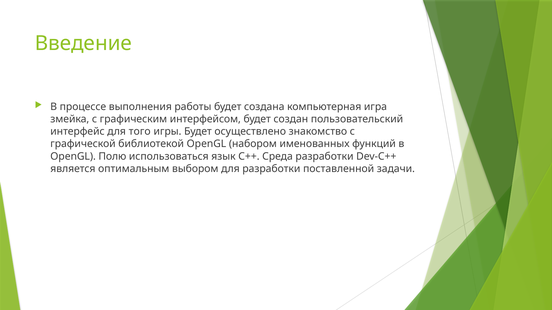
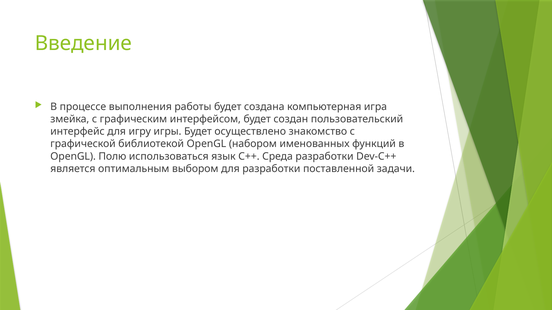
того: того -> игру (140, 132)
